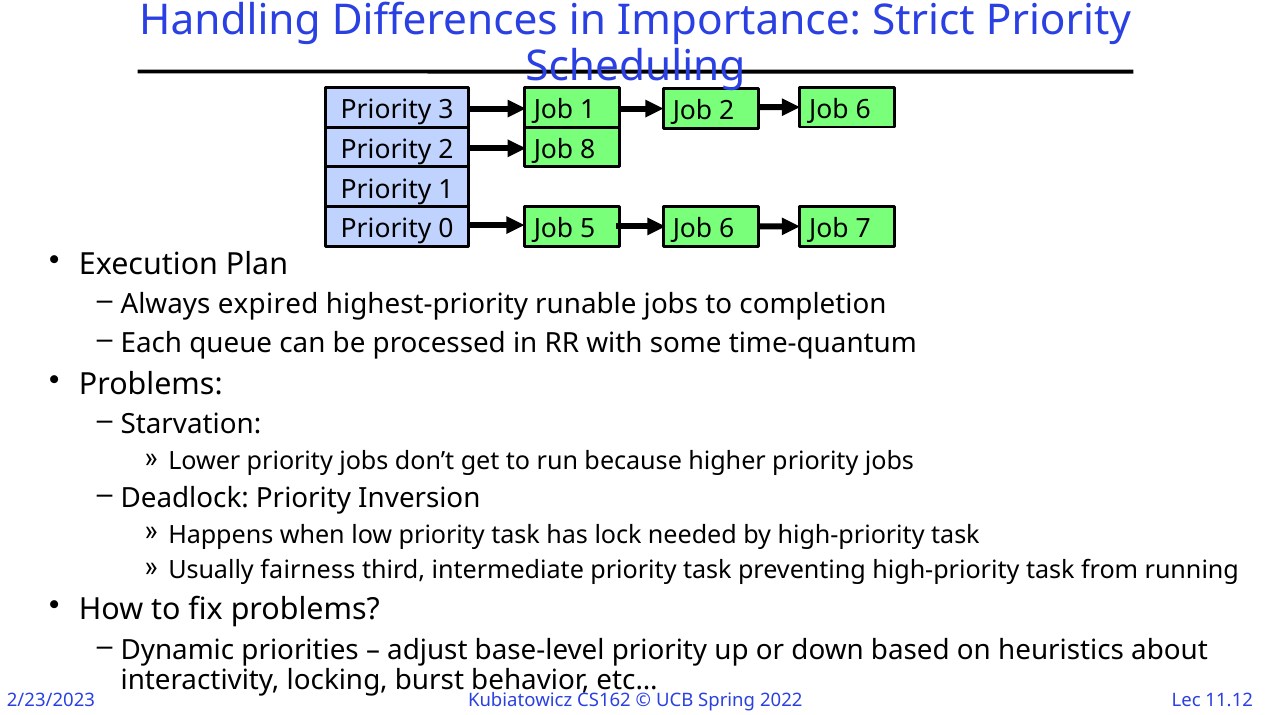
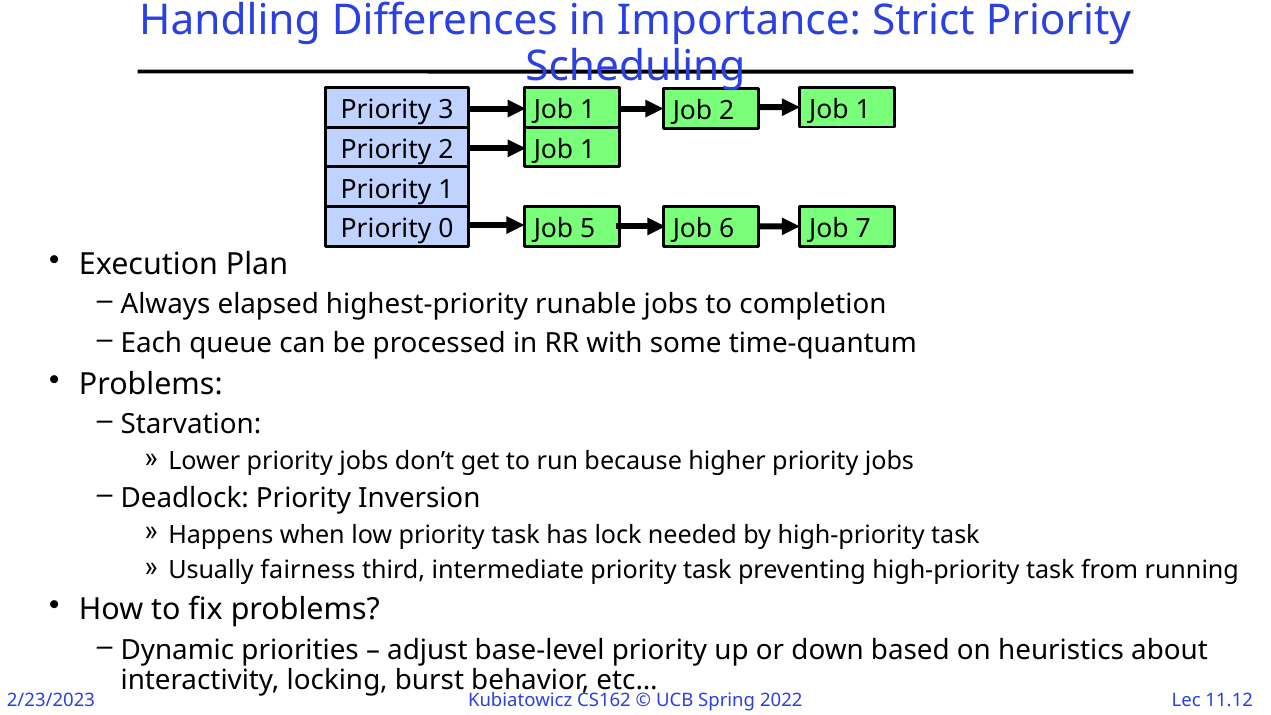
2 Job 6: 6 -> 1 (863, 110)
8: 8 -> 1 (588, 150)
expired: expired -> elapsed (268, 305)
